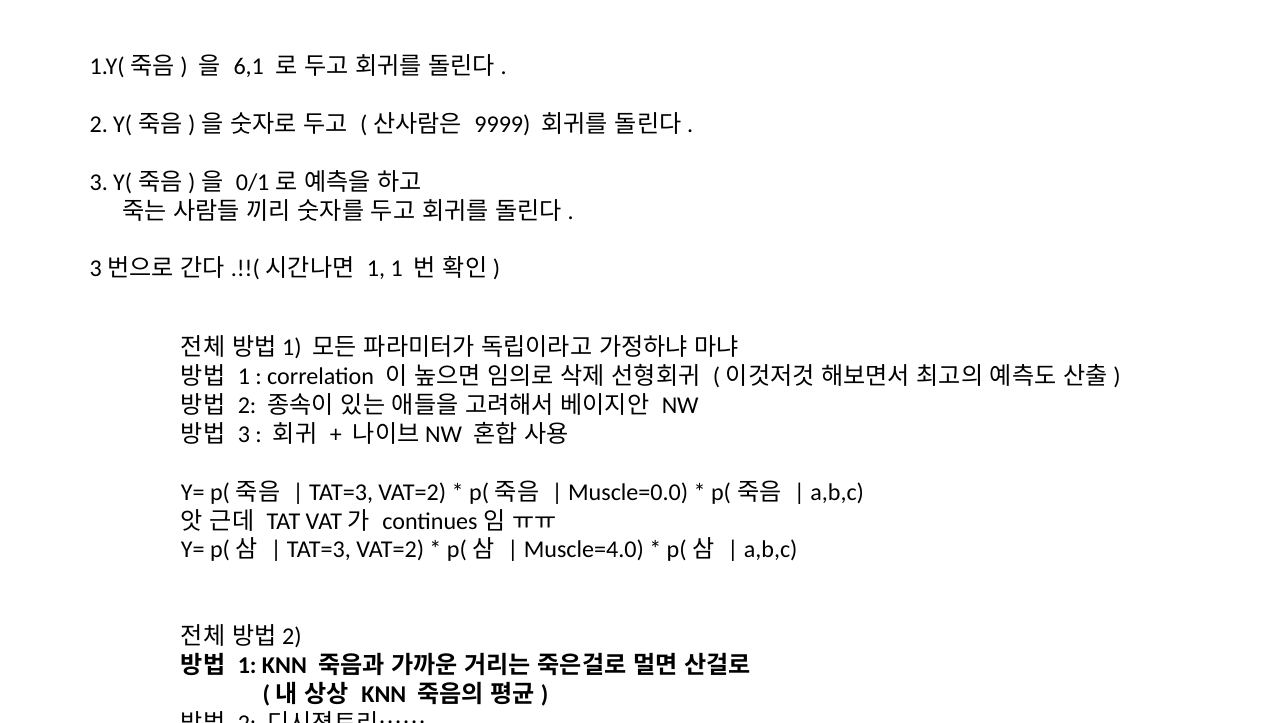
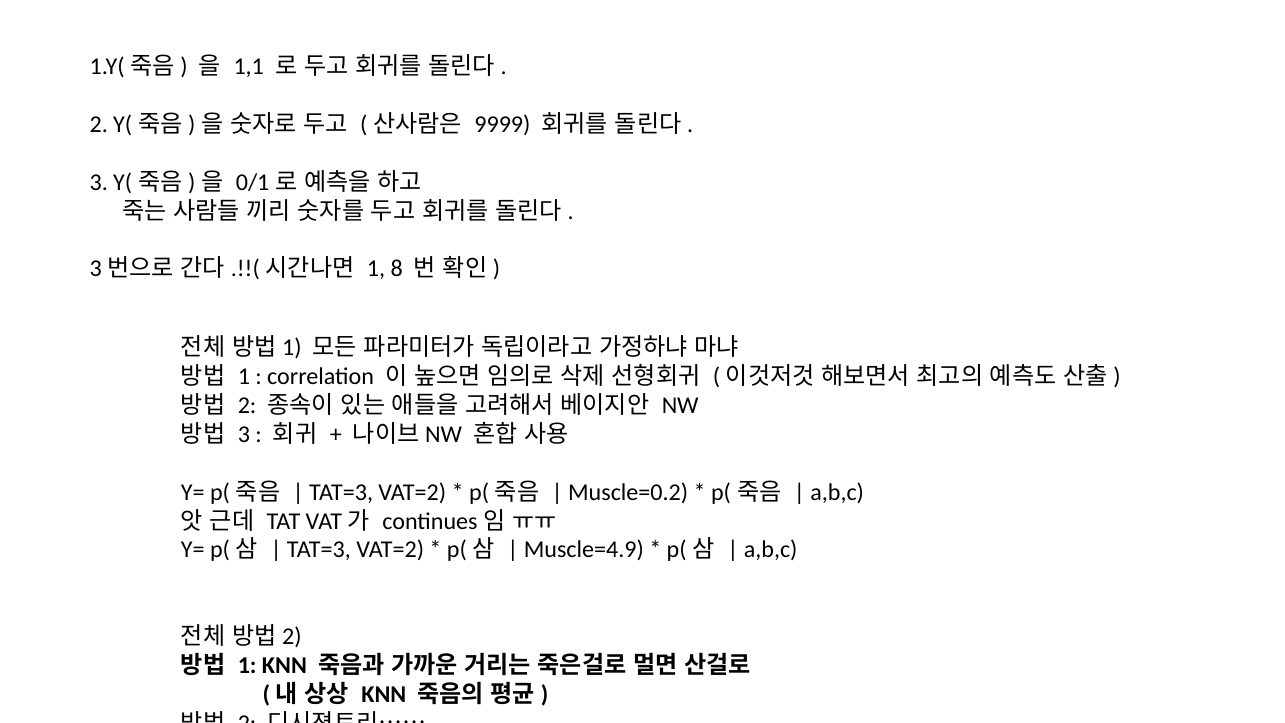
6,1: 6,1 -> 1,1 (249, 66)
1 1: 1 -> 8 (397, 269)
Muscle=0.0: Muscle=0.0 -> Muscle=0.2 (628, 492)
Muscle=4.0: Muscle=4.0 -> Muscle=4.9 (584, 550)
